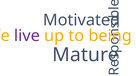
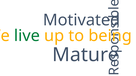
live colour: purple -> green (27, 36)
